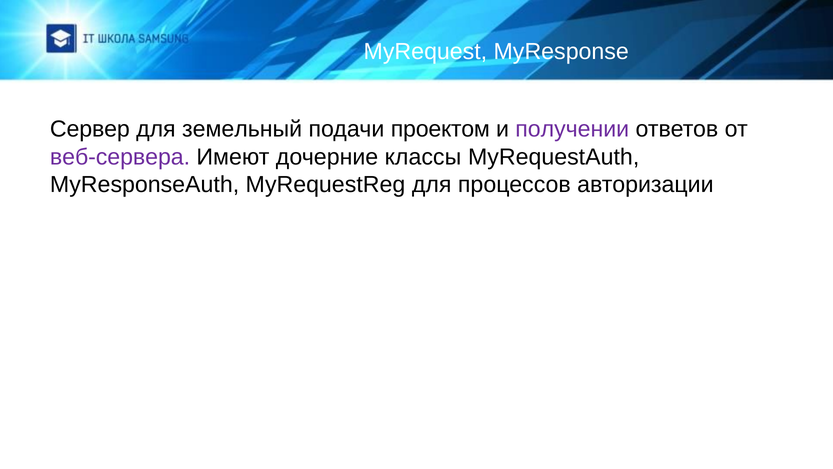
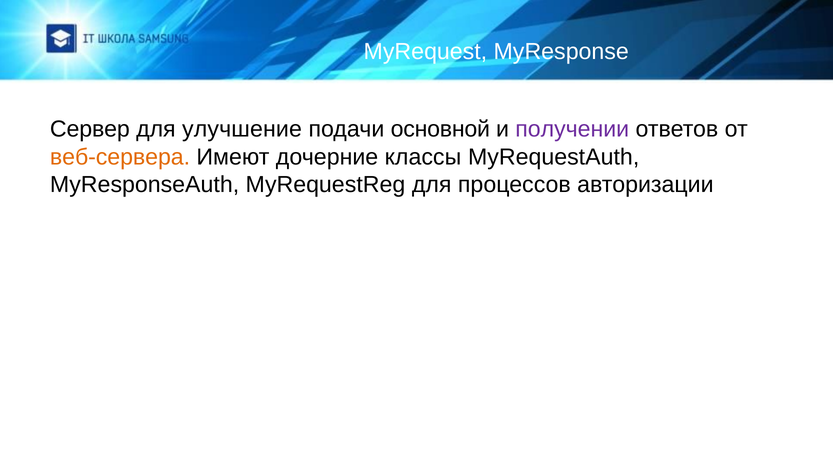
земельный: земельный -> улучшение (242, 129)
проектом: проектом -> основной (440, 129)
веб-сервера colour: purple -> orange (120, 157)
